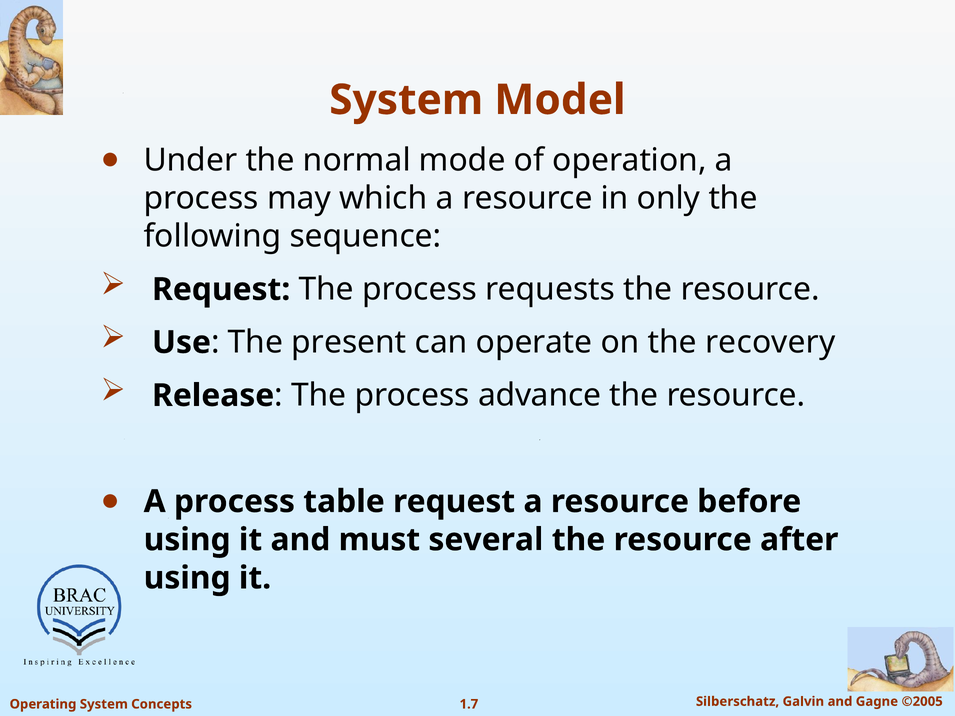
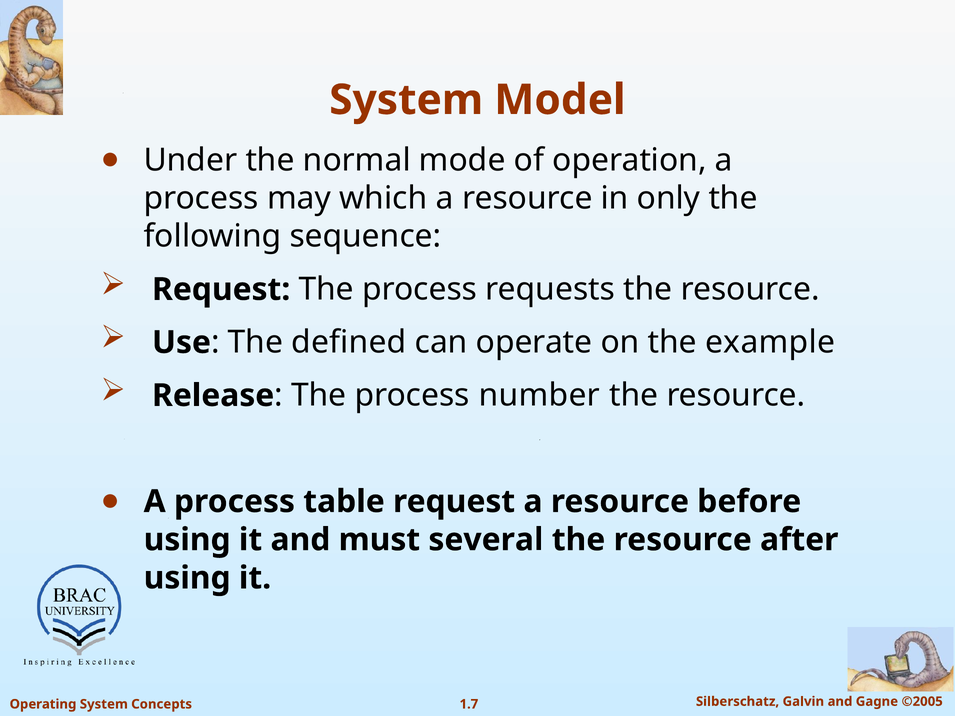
present: present -> defined (349, 343)
recovery: recovery -> example (770, 343)
advance: advance -> number (539, 396)
